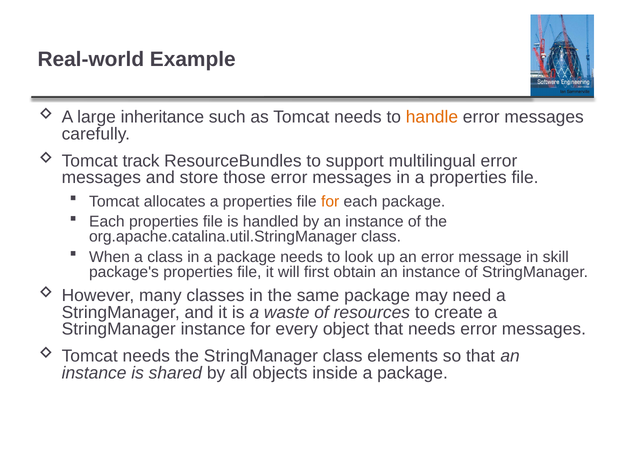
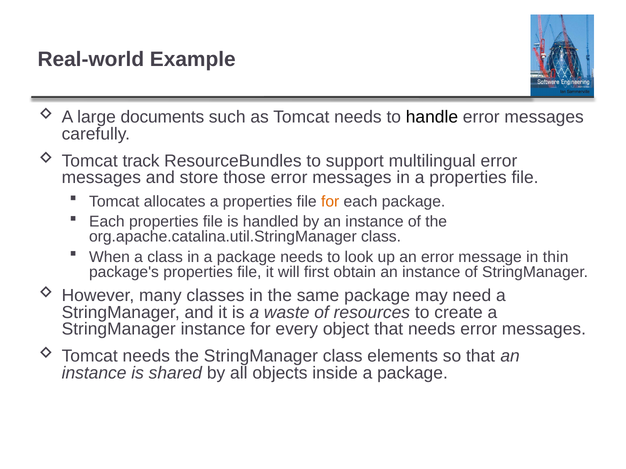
inheritance: inheritance -> documents (162, 117)
handle colour: orange -> black (432, 117)
skill: skill -> thin (556, 257)
